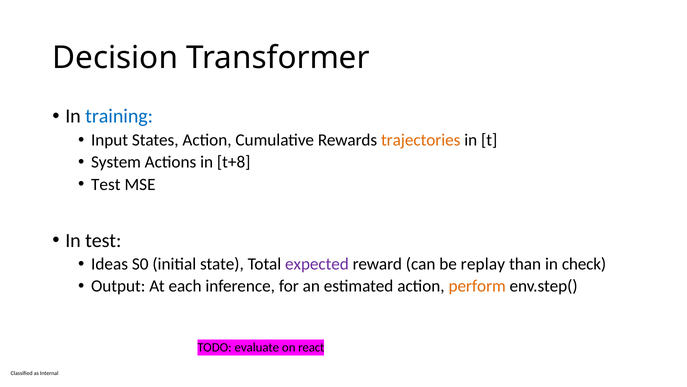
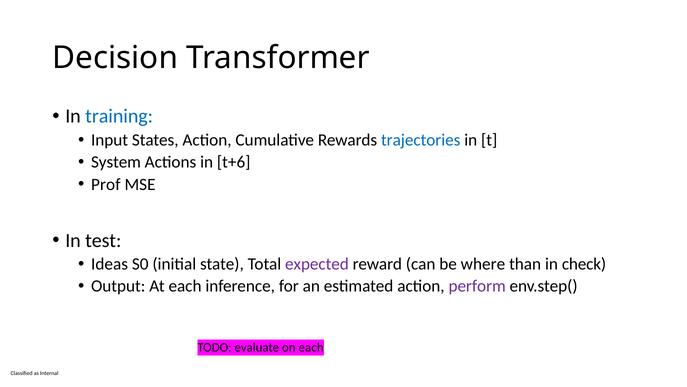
trajectories colour: orange -> blue (421, 140)
t+8: t+8 -> t+6 (234, 162)
Test: Test -> Prof (106, 184)
replay: replay -> where (483, 264)
perform colour: orange -> purple (477, 286)
on react: react -> each (311, 347)
